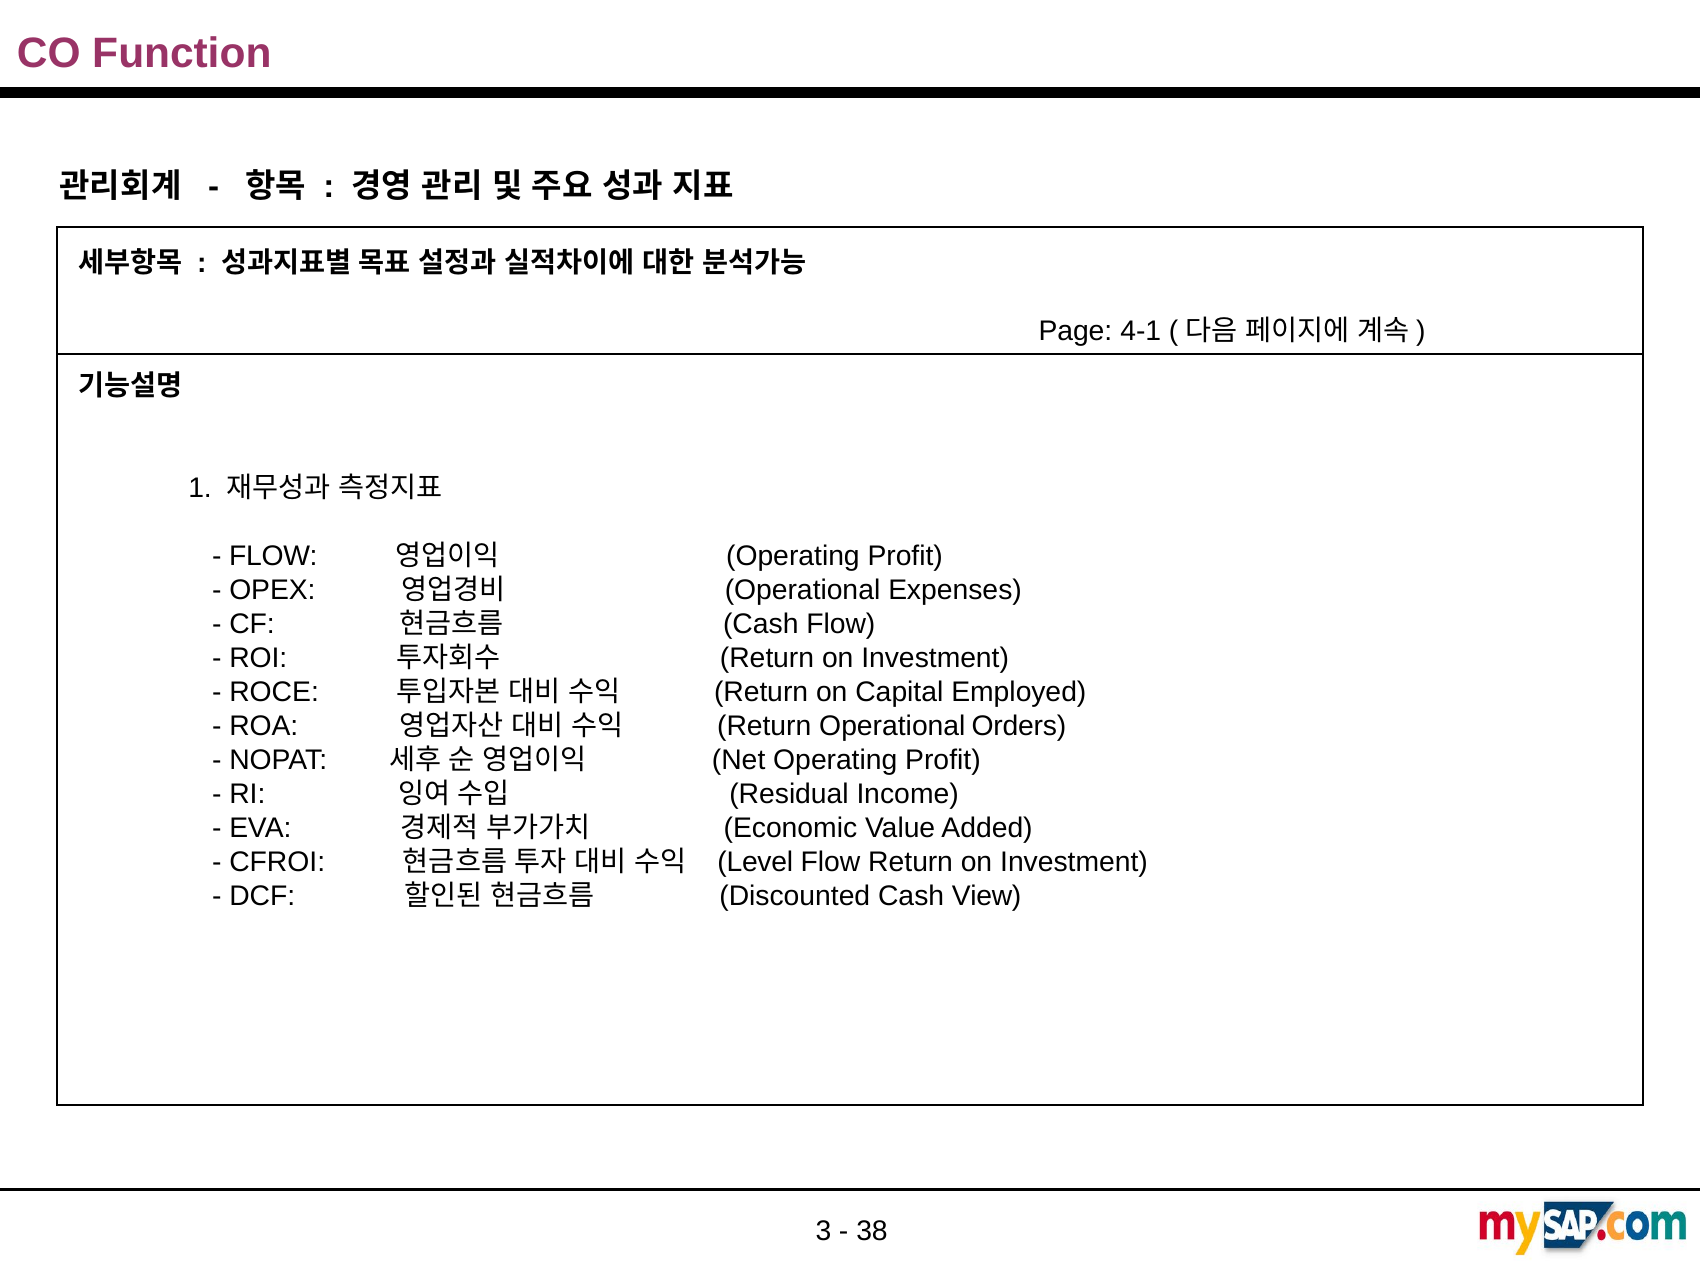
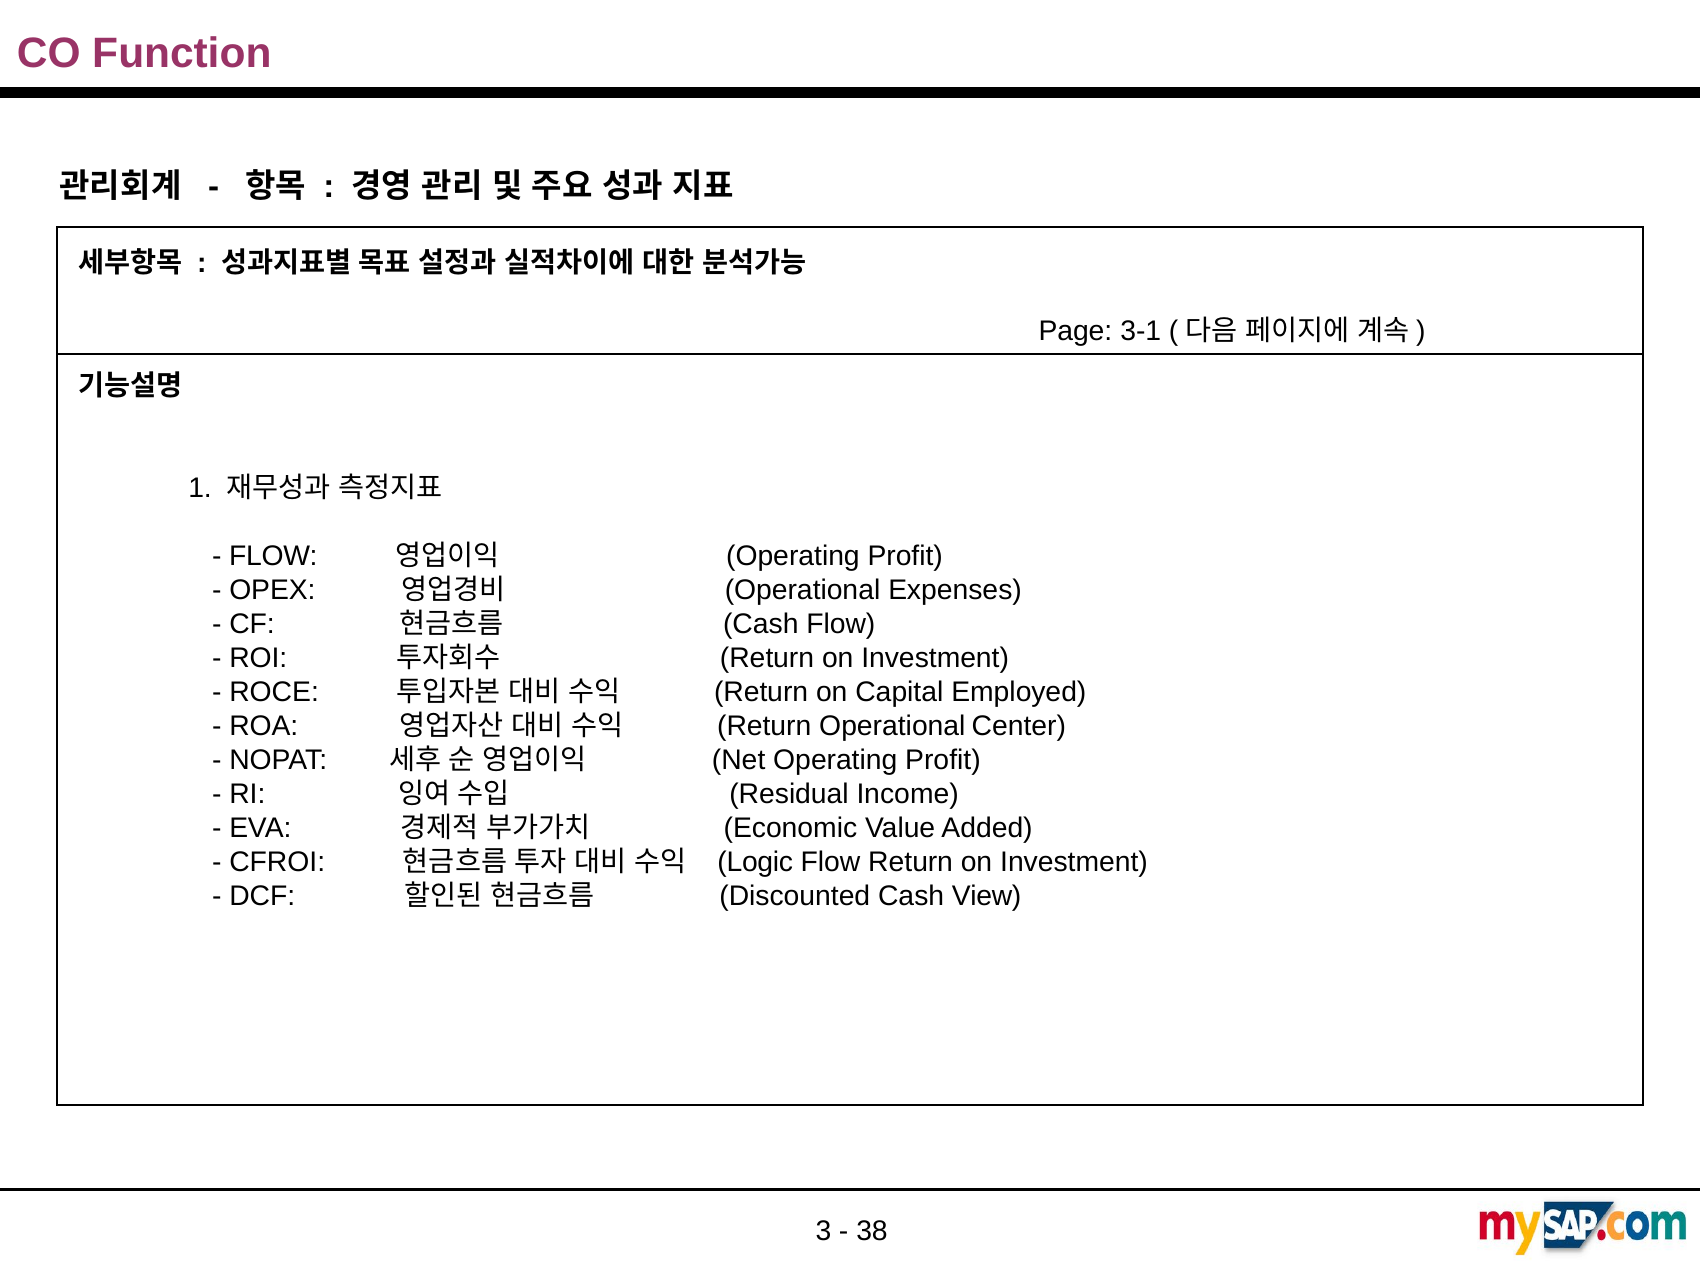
4-1: 4-1 -> 3-1 (1141, 331)
Orders: Orders -> Center (1019, 727)
Level: Level -> Logic (755, 863)
